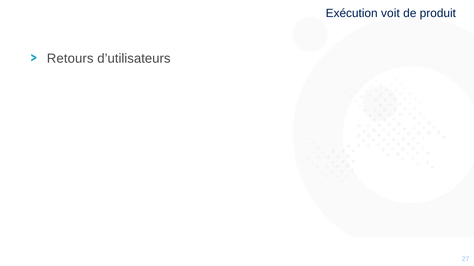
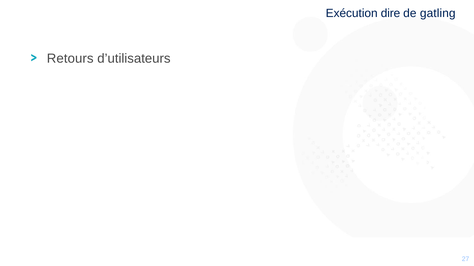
voit: voit -> dire (391, 13)
produit: produit -> gatling (438, 13)
